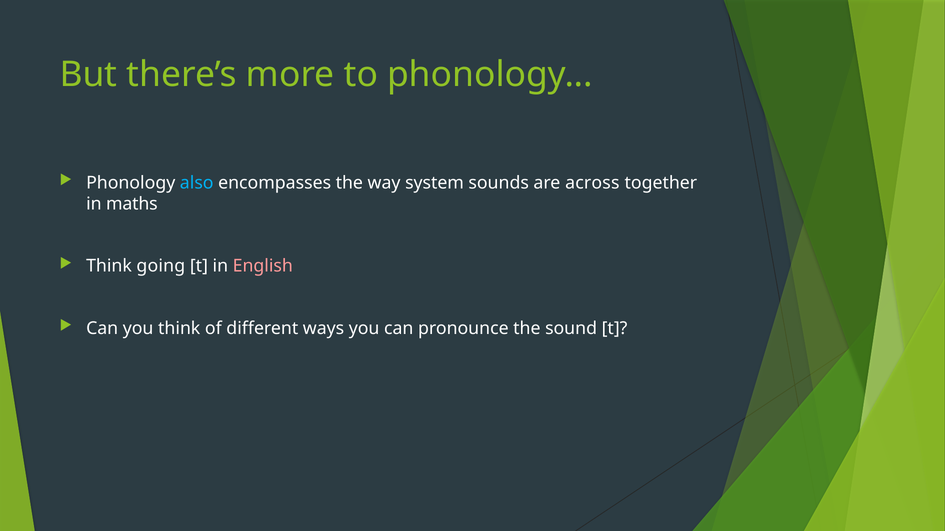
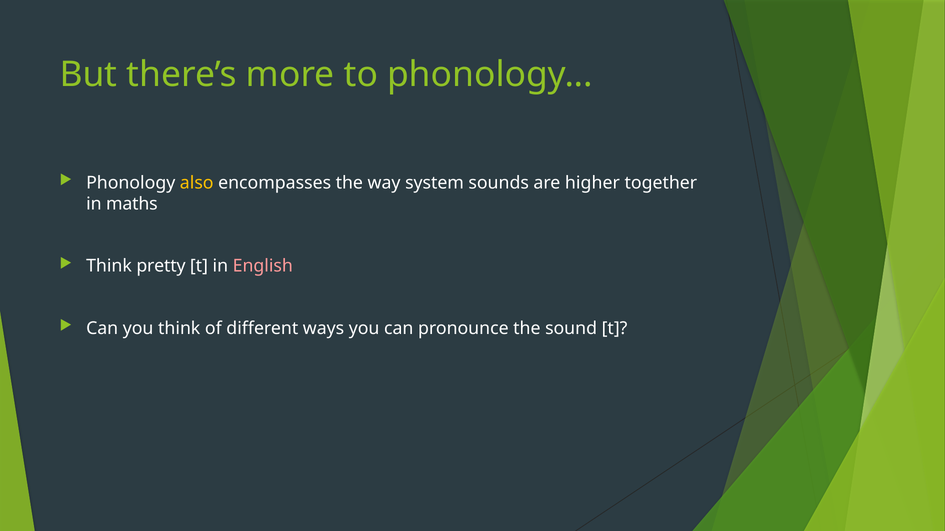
also colour: light blue -> yellow (197, 183)
across: across -> higher (592, 183)
going: going -> pretty (161, 266)
